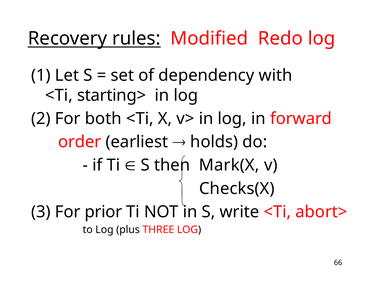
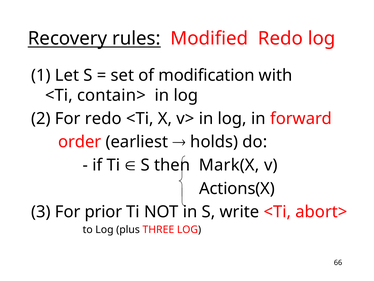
dependency: dependency -> modification (206, 75)
starting>: starting> -> contain> (111, 95)
For both: both -> redo (103, 118)
Checks(X: Checks(X -> Actions(X (237, 188)
